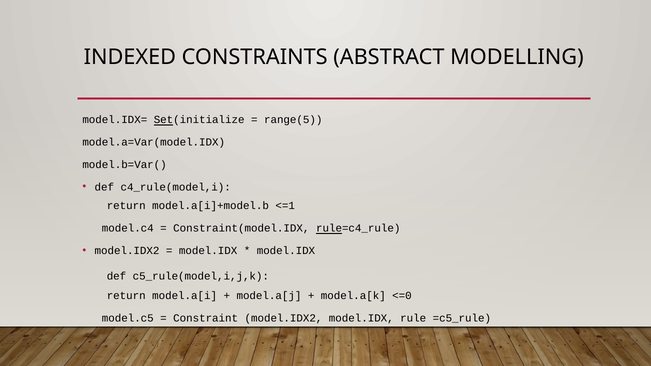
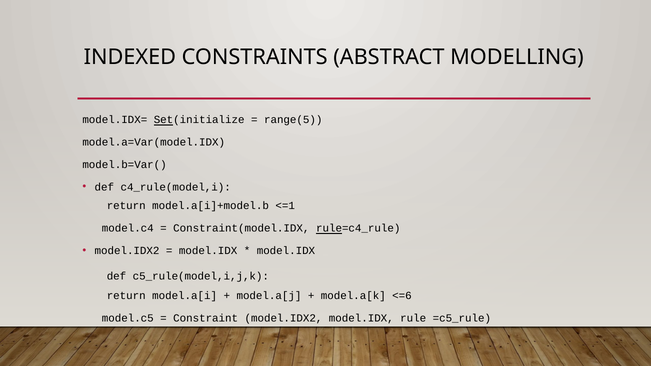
<=0: <=0 -> <=6 (402, 296)
